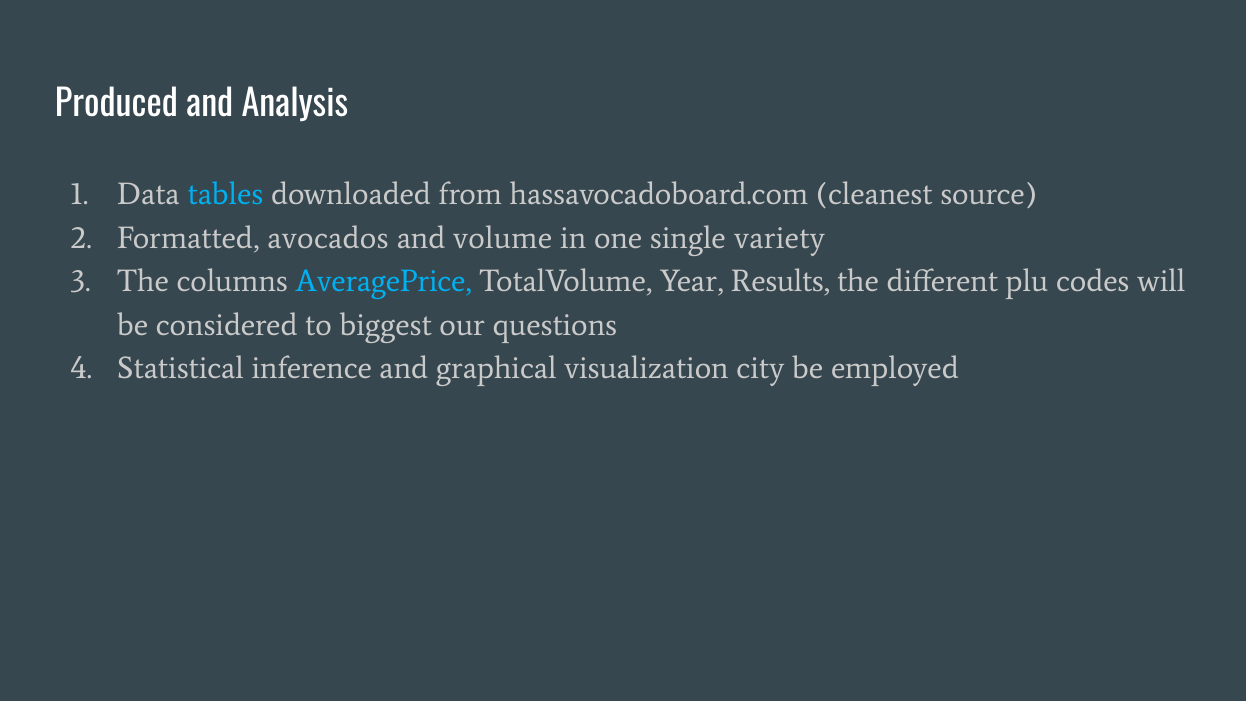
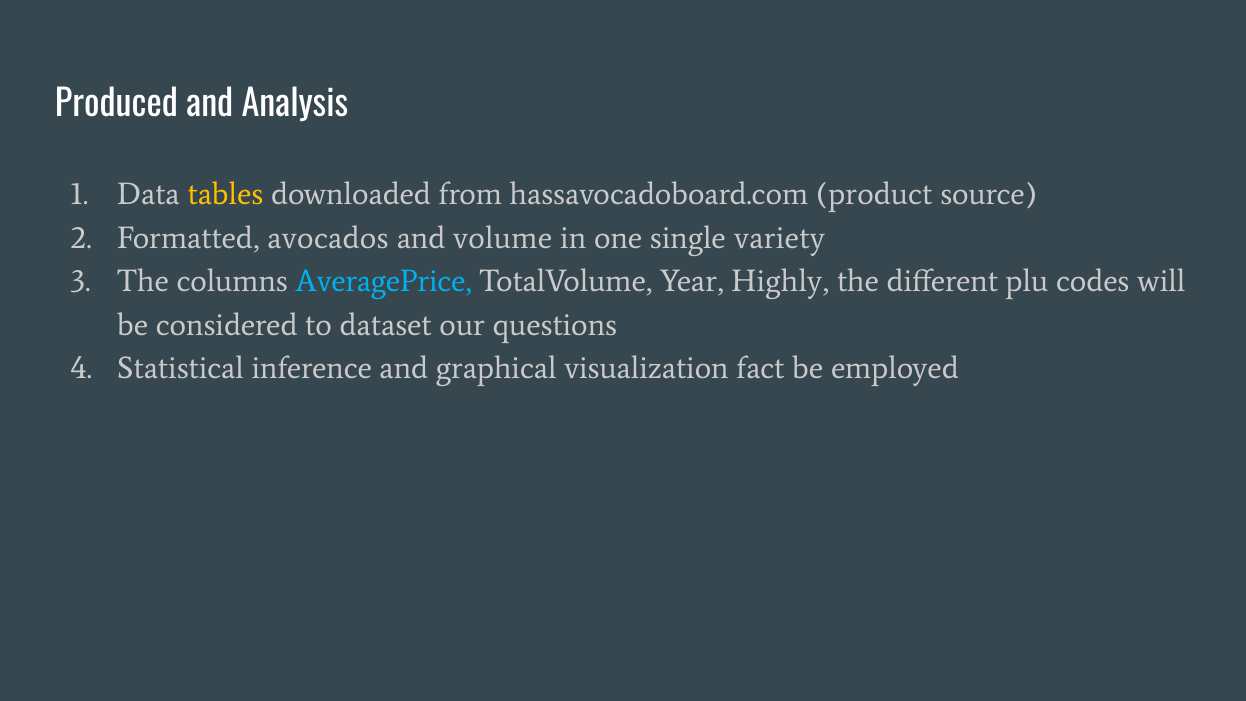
tables colour: light blue -> yellow (225, 195)
cleanest: cleanest -> product (874, 195)
Results: Results -> Highly (780, 281)
biggest: biggest -> dataset (386, 325)
city: city -> fact (760, 368)
